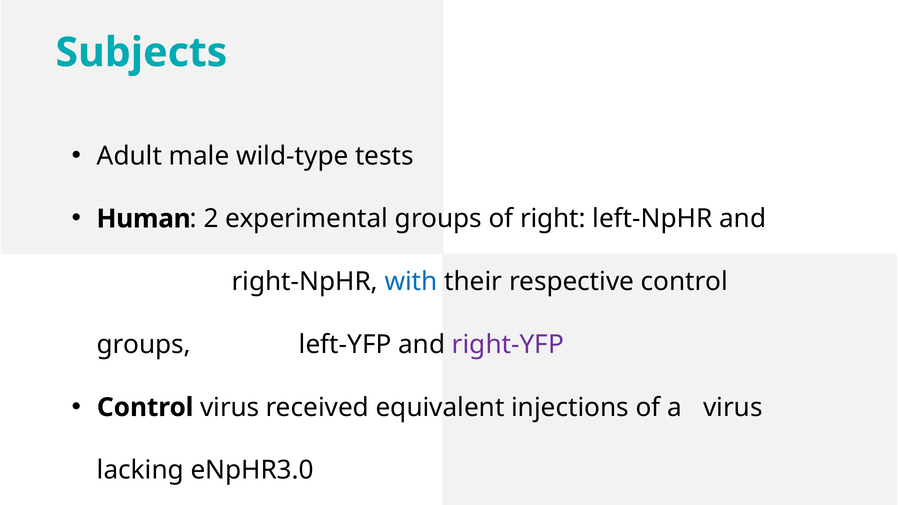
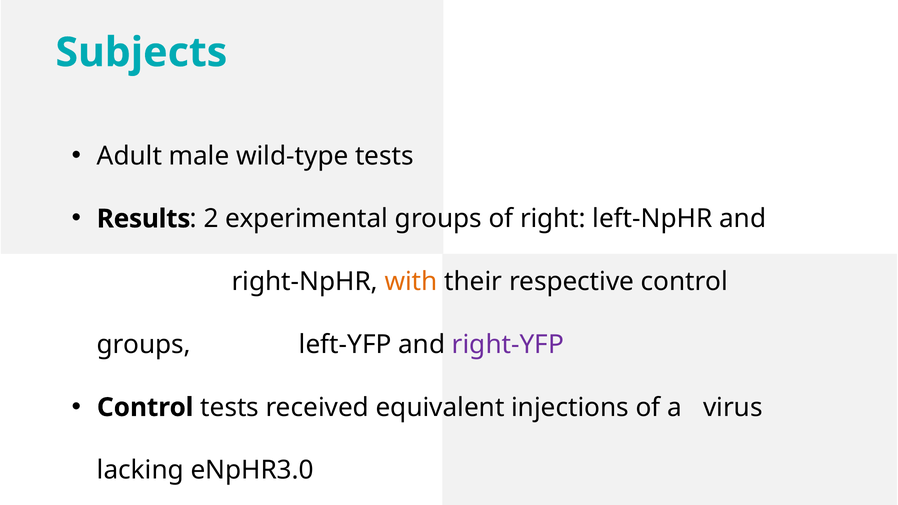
Human: Human -> Results (144, 219)
with colour: blue -> orange (411, 282)
Control virus: virus -> tests (230, 407)
